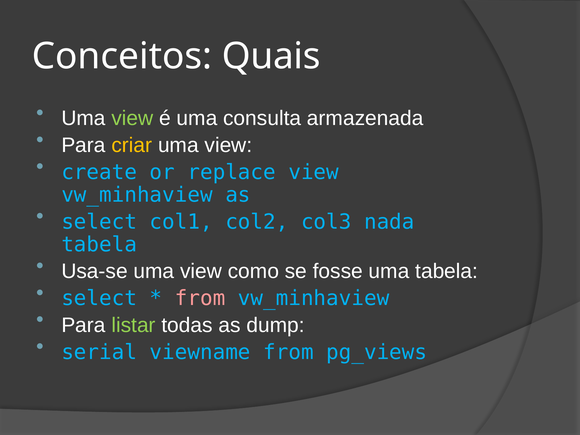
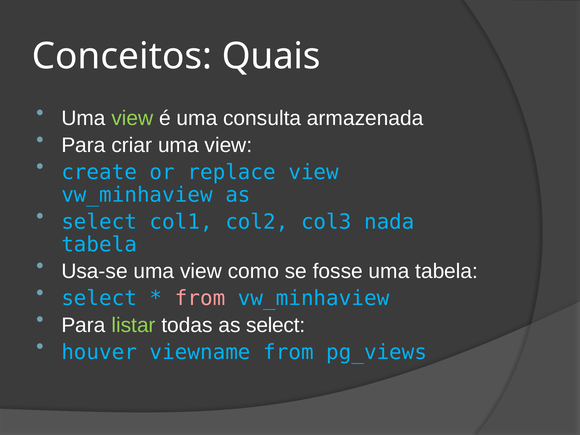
criar colour: yellow -> white (132, 145)
as dump: dump -> select (276, 325)
serial: serial -> houver (99, 352)
